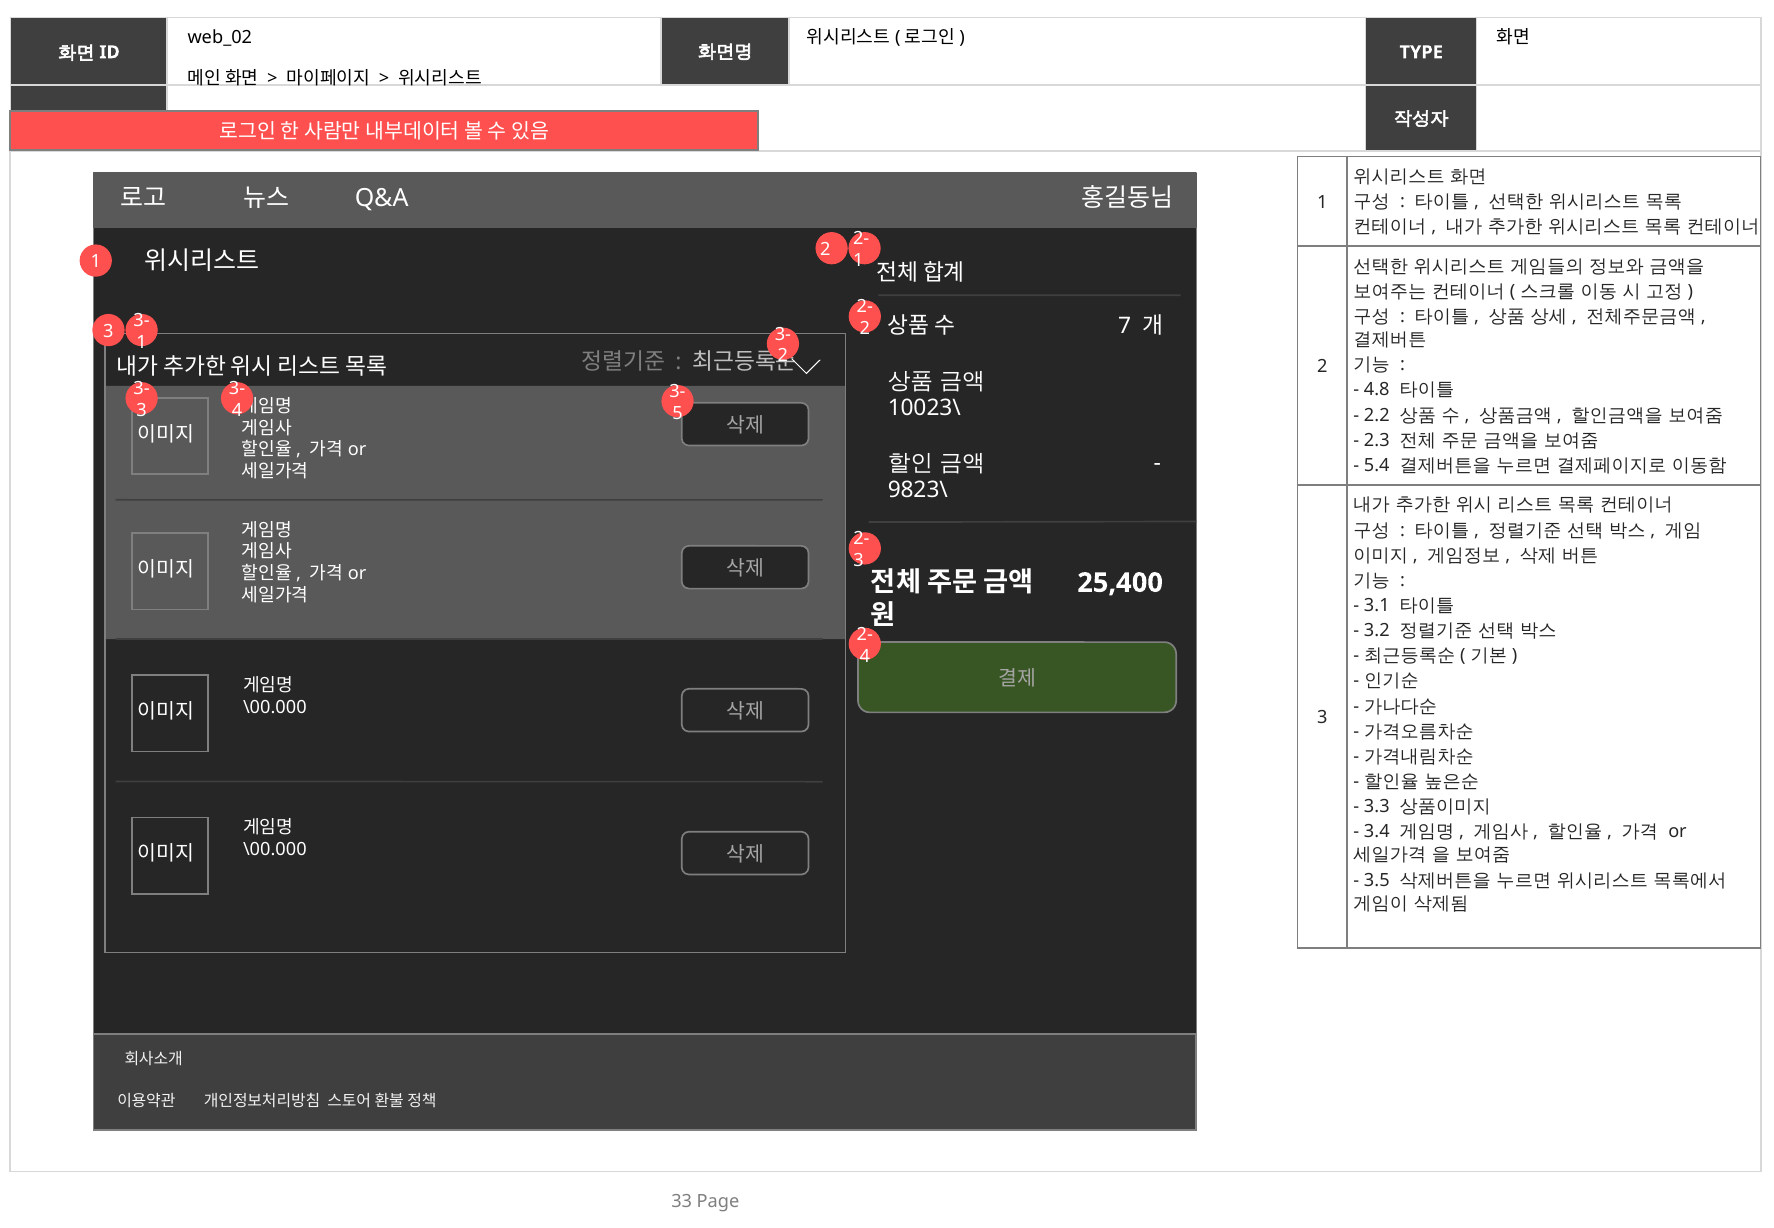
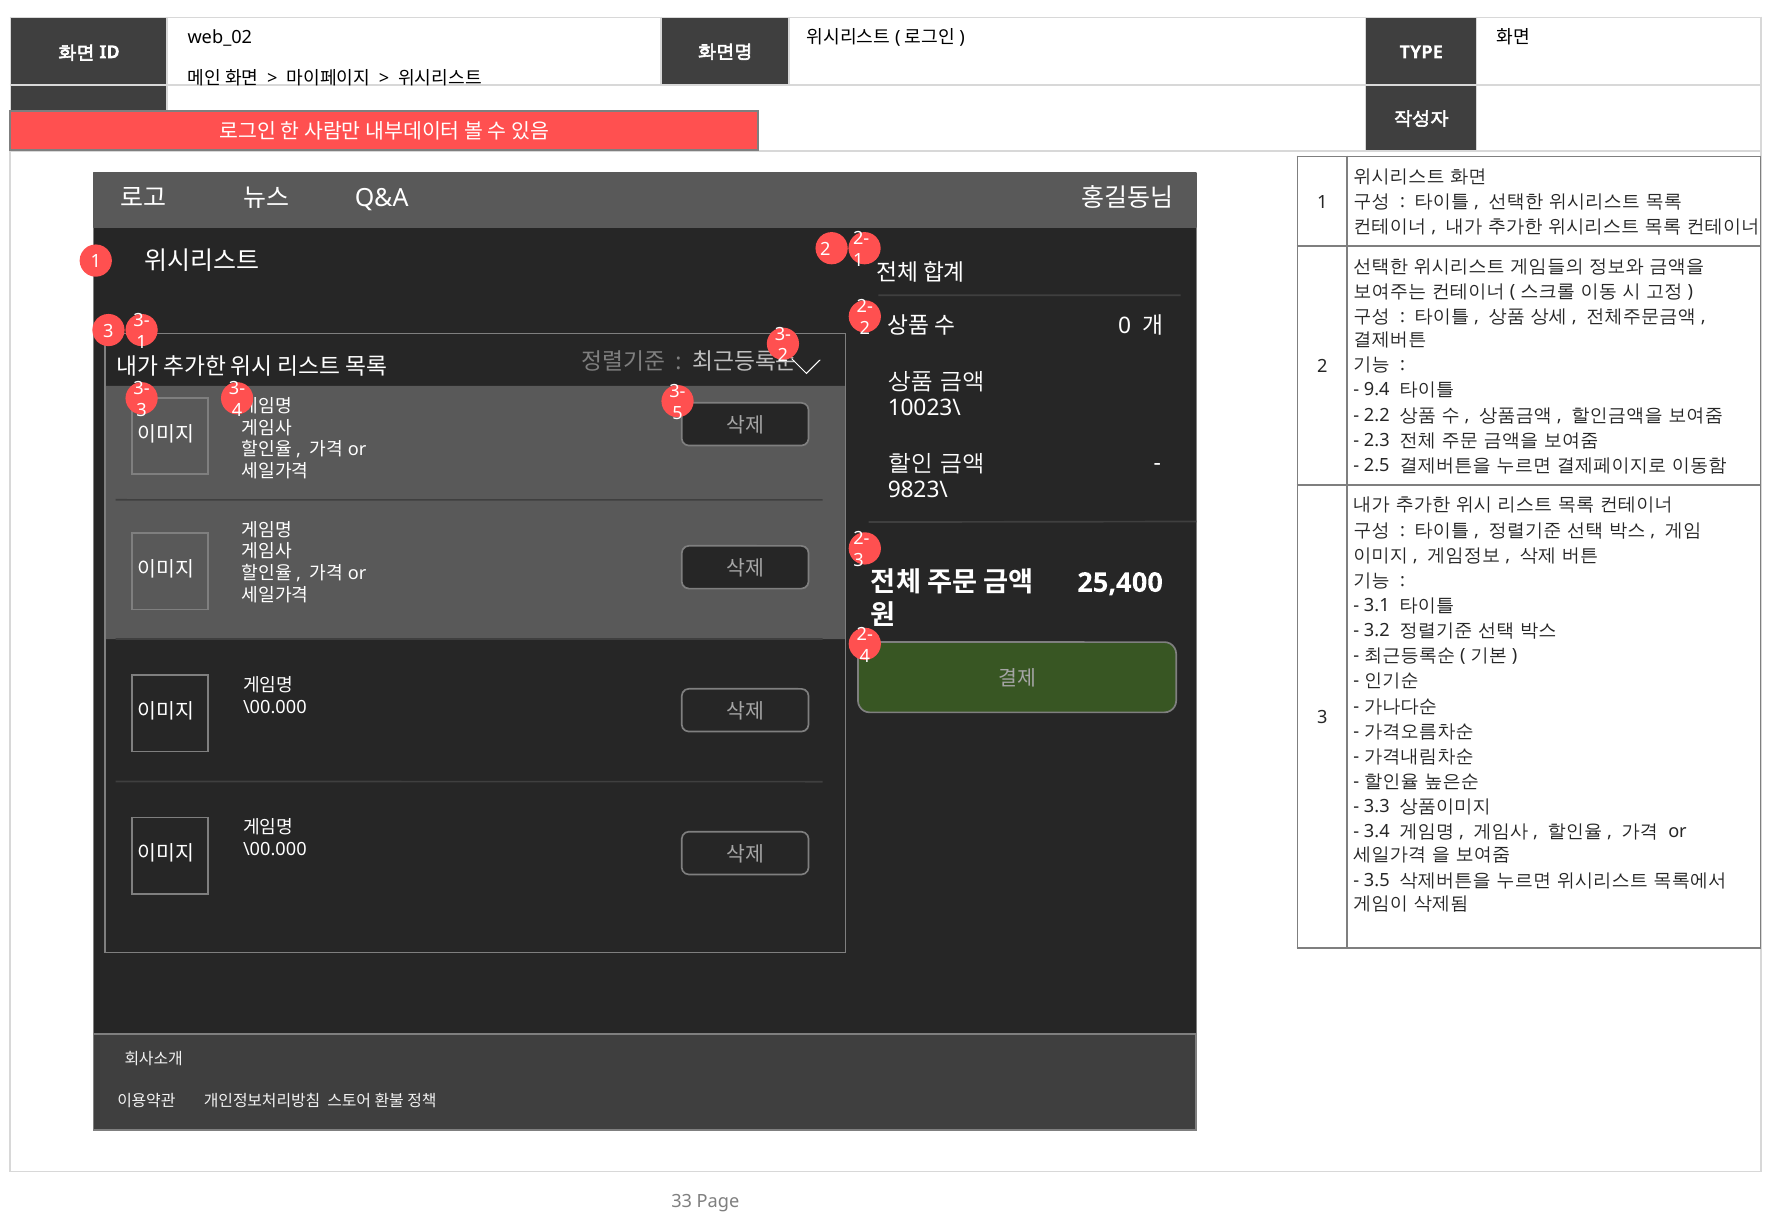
7: 7 -> 0 (1125, 326)
4.8: 4.8 -> 9.4 (1377, 390)
5.4: 5.4 -> 2.5 (1377, 465)
